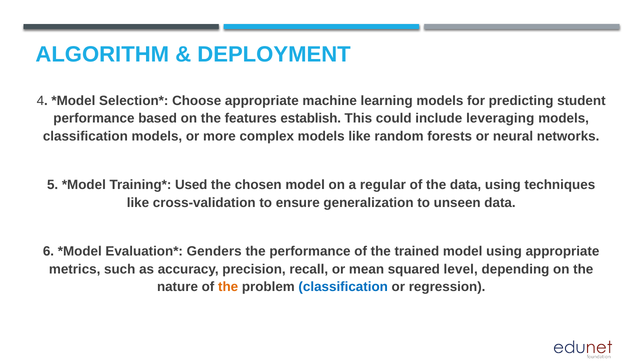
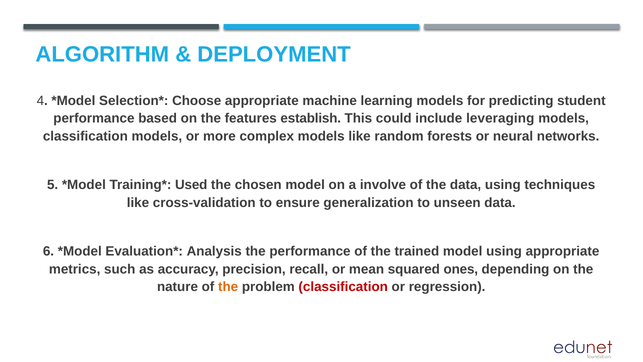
regular: regular -> involve (383, 185)
Genders: Genders -> Analysis (214, 251)
level: level -> ones (461, 269)
classification colour: blue -> red (343, 287)
